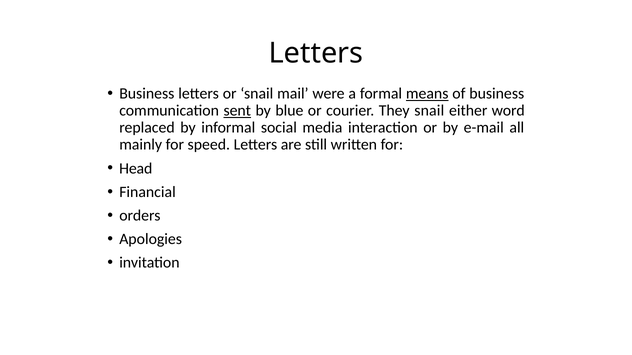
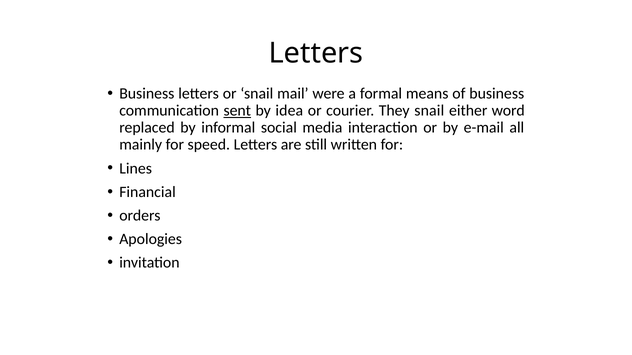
means underline: present -> none (427, 94)
blue: blue -> idea (289, 111)
Head: Head -> Lines (136, 169)
